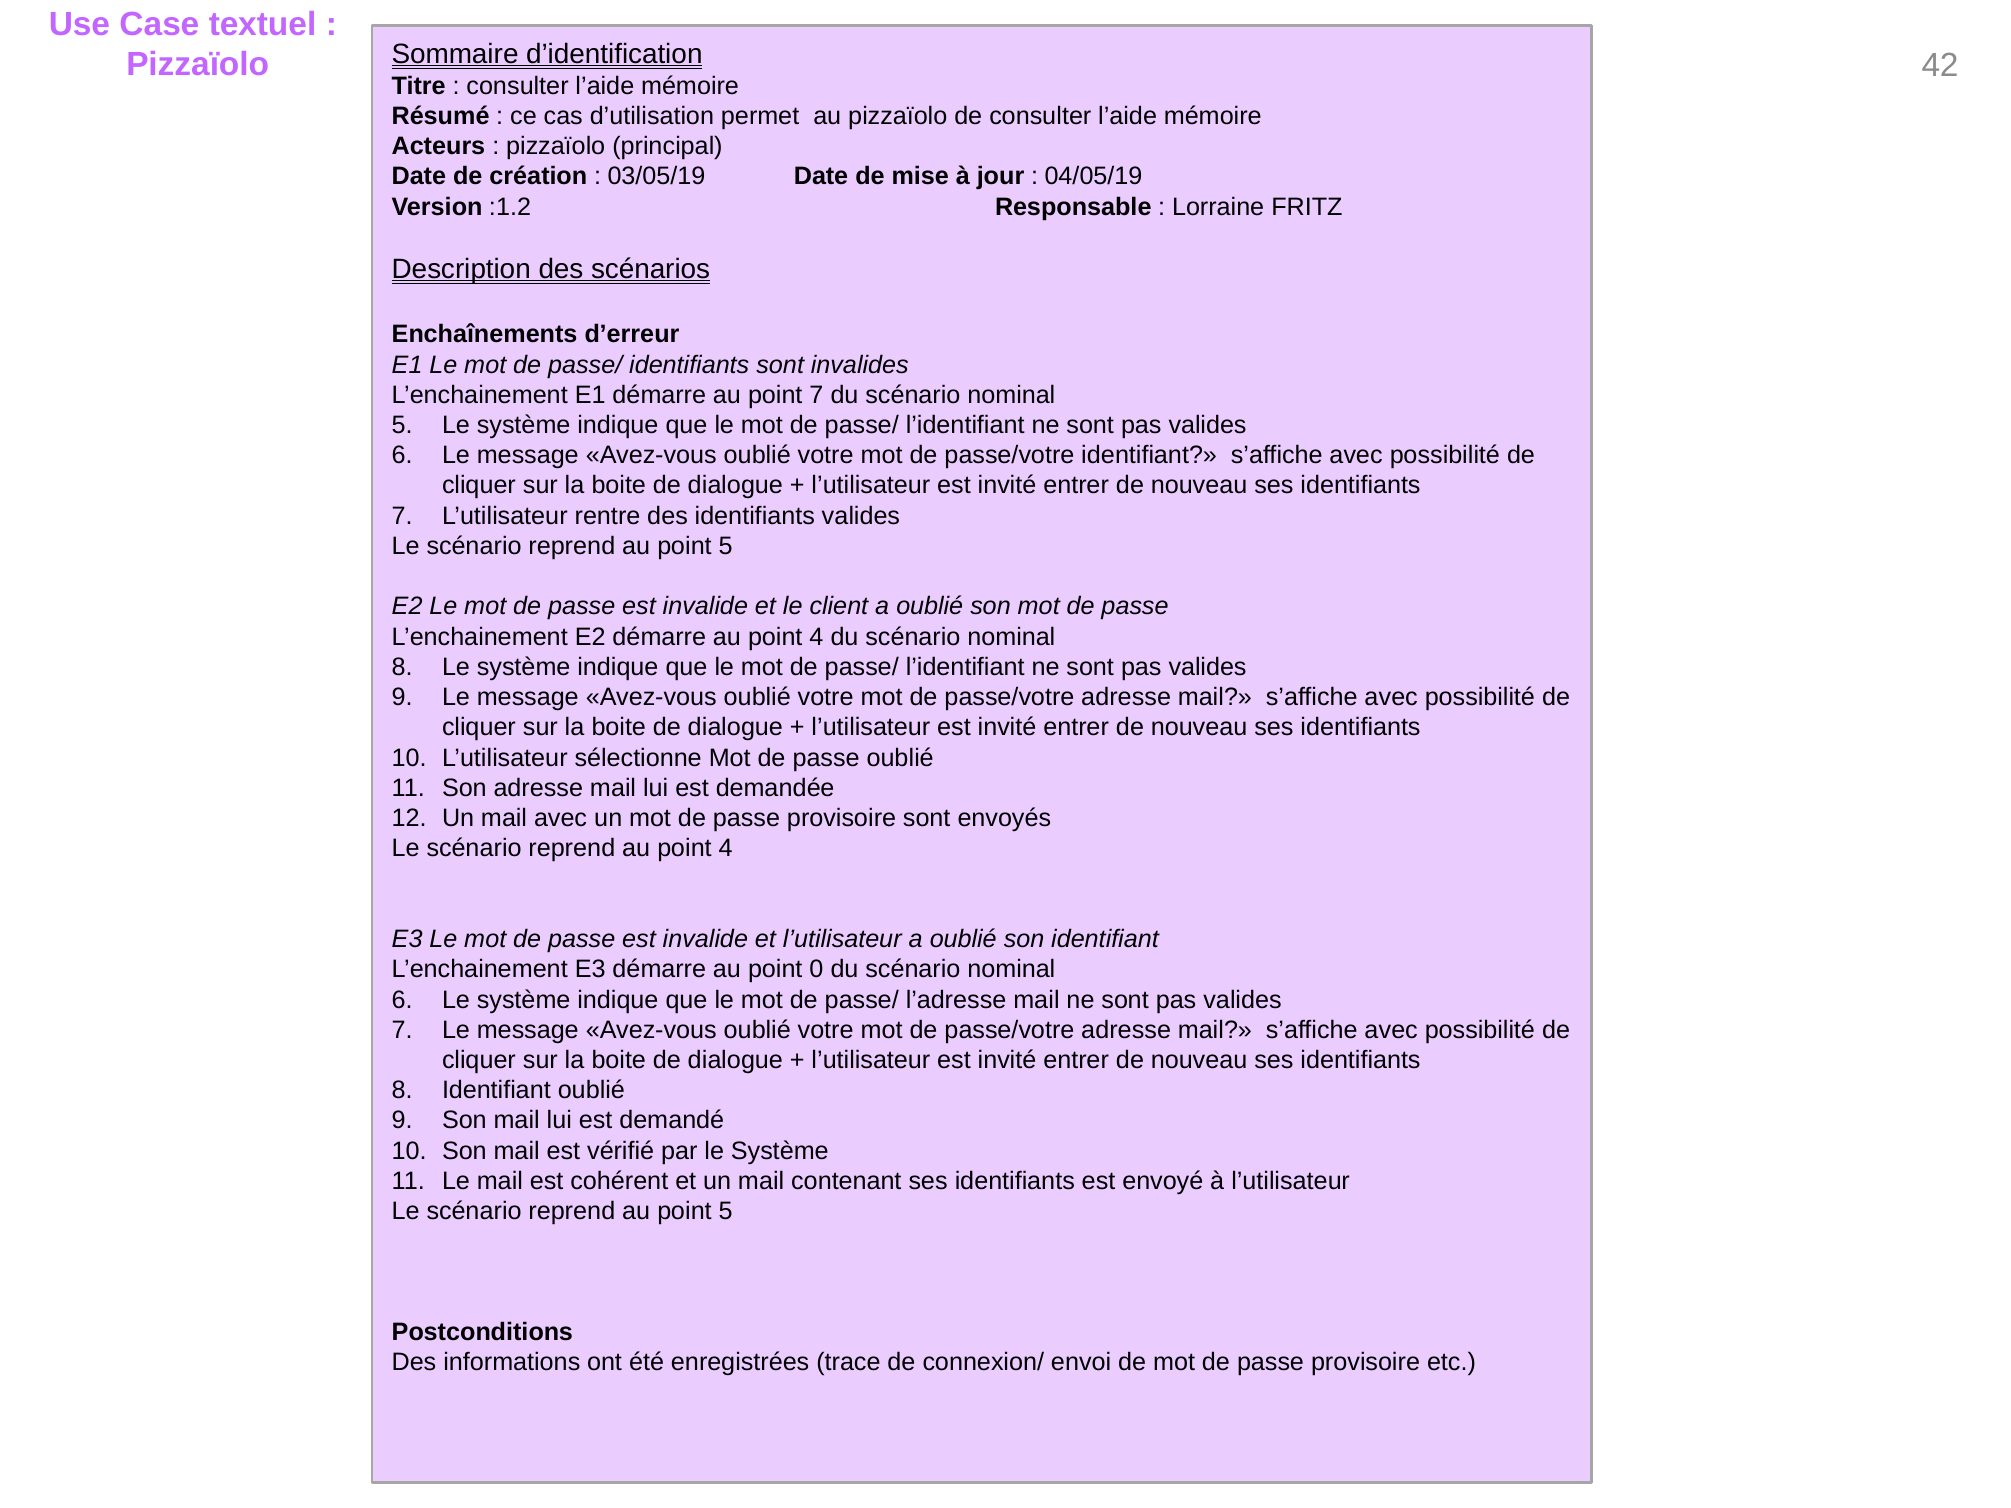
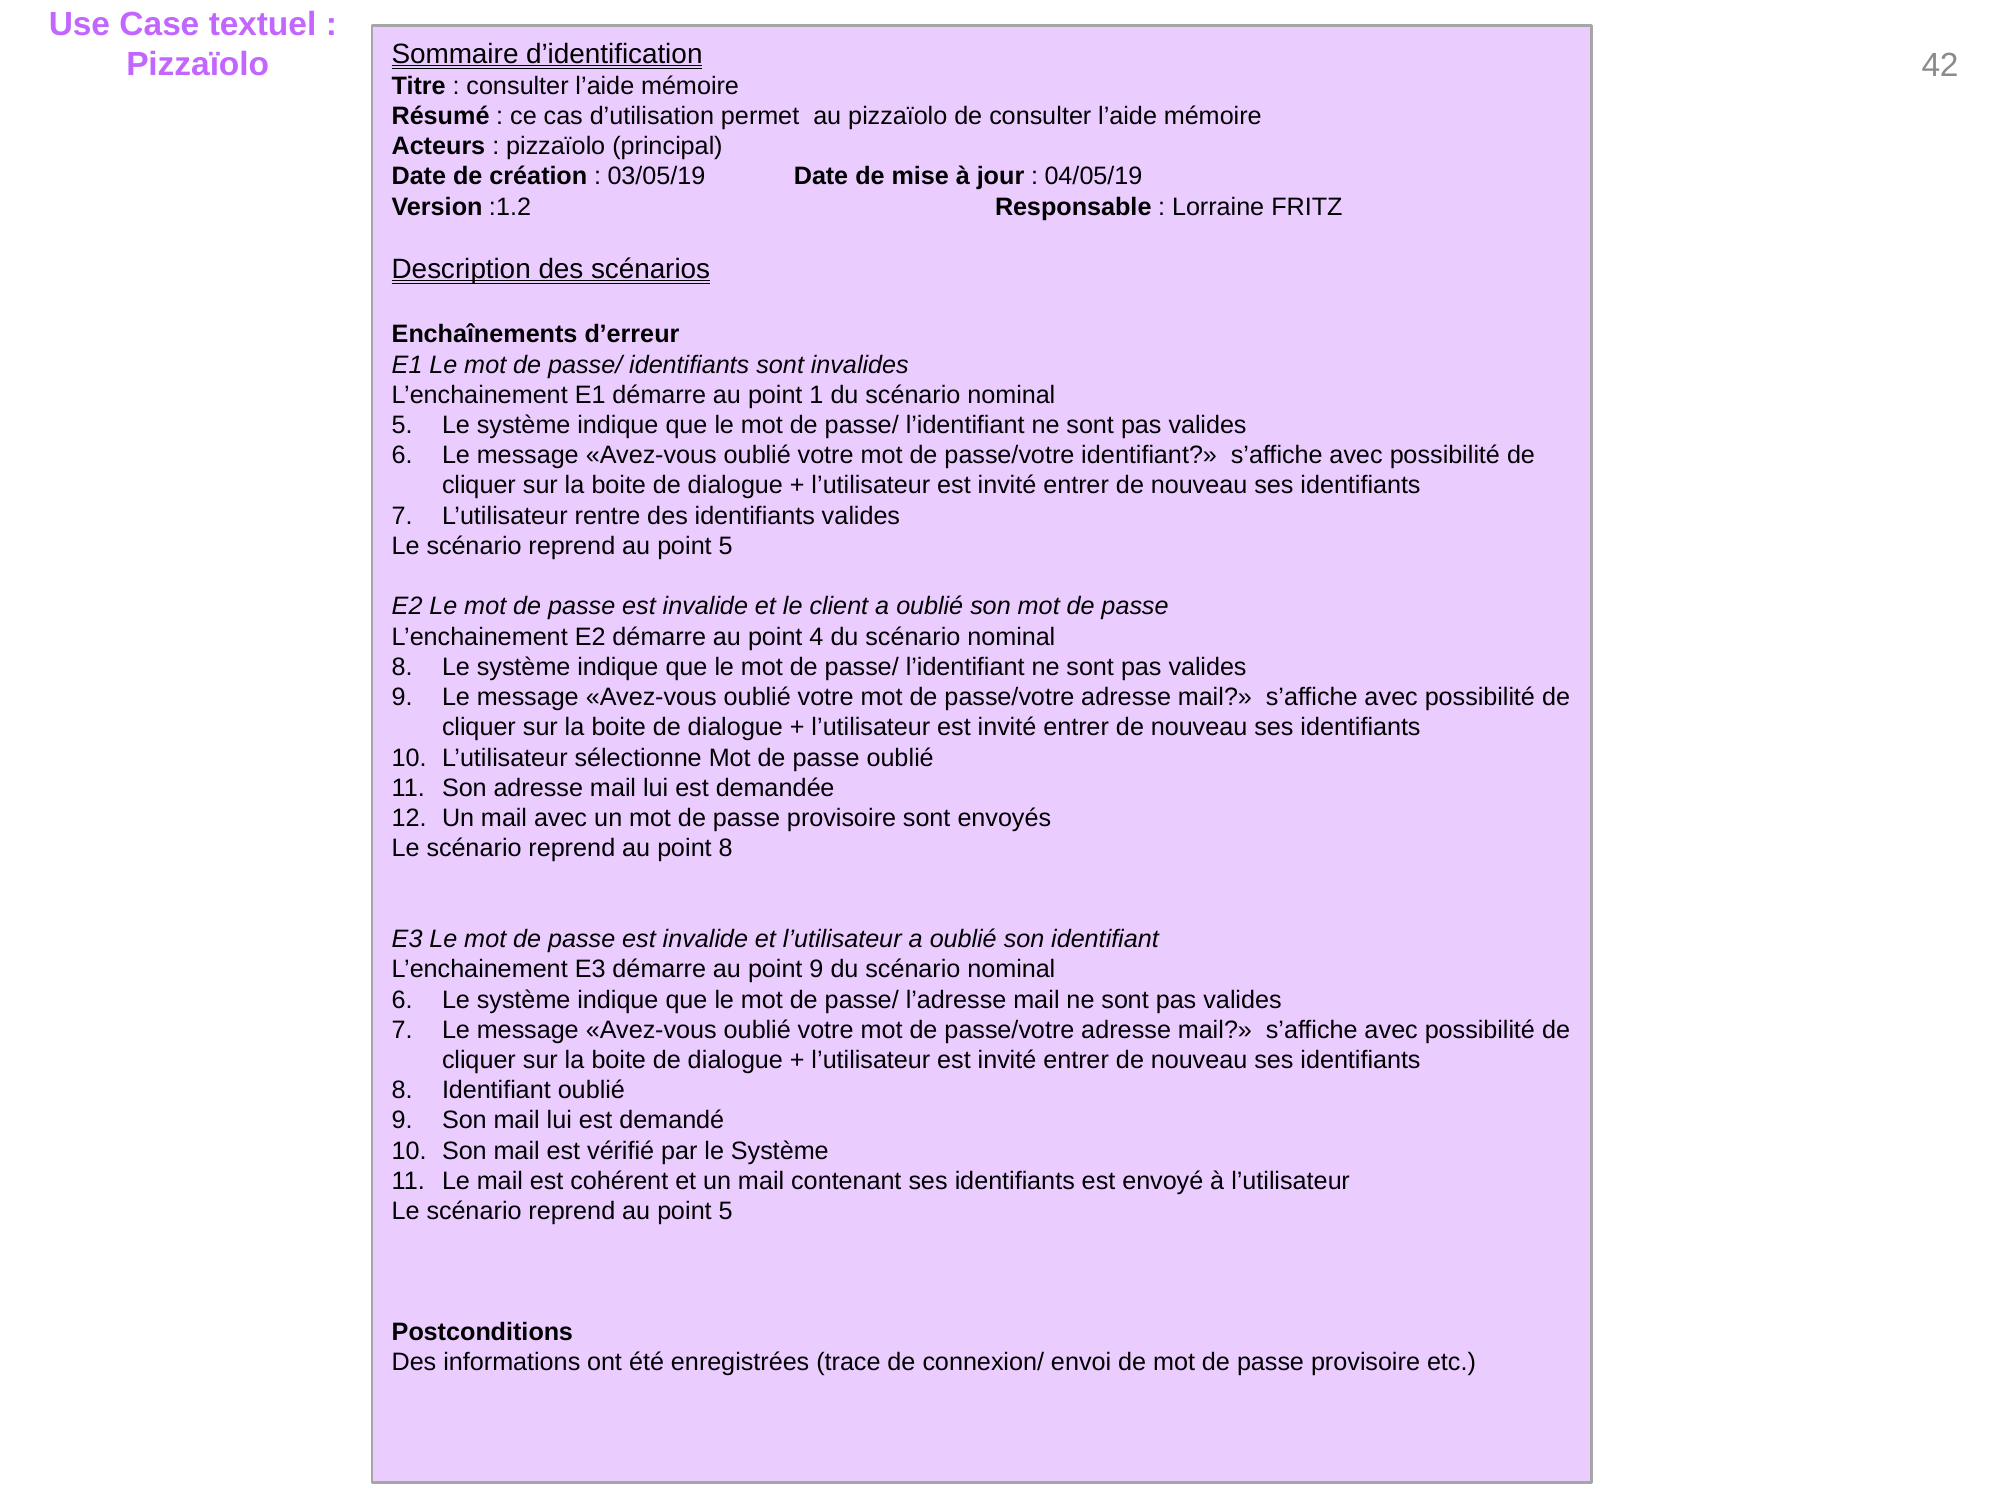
point 7: 7 -> 1 (816, 395)
reprend au point 4: 4 -> 8 (726, 849)
point 0: 0 -> 9 (816, 970)
